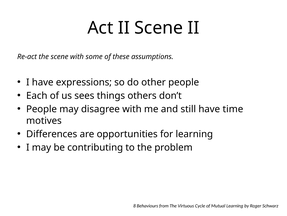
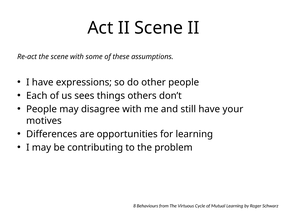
time: time -> your (233, 109)
